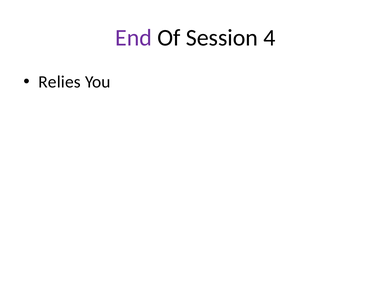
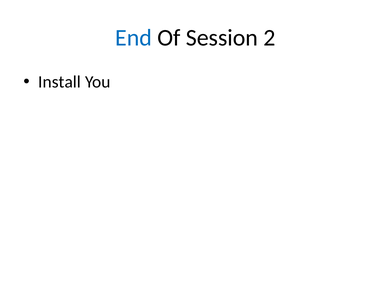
End colour: purple -> blue (134, 38)
4: 4 -> 2 (269, 38)
Relies: Relies -> Install (60, 82)
